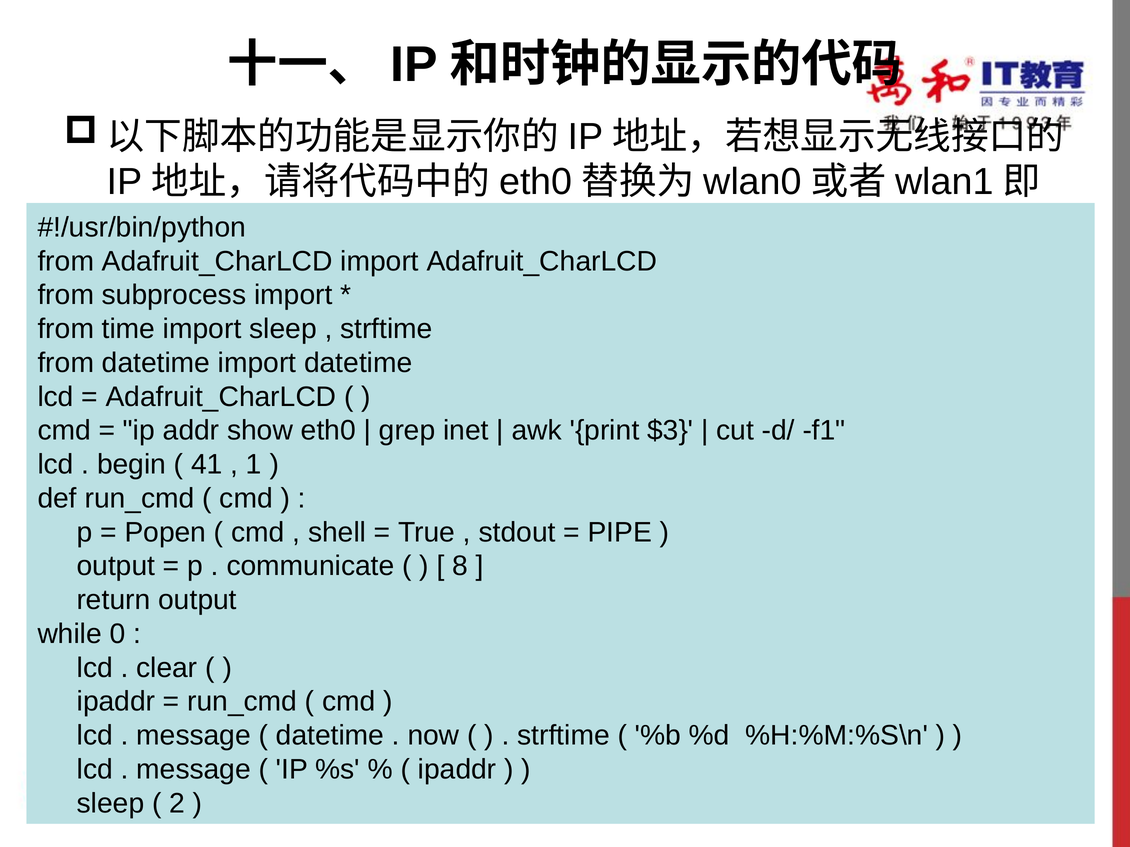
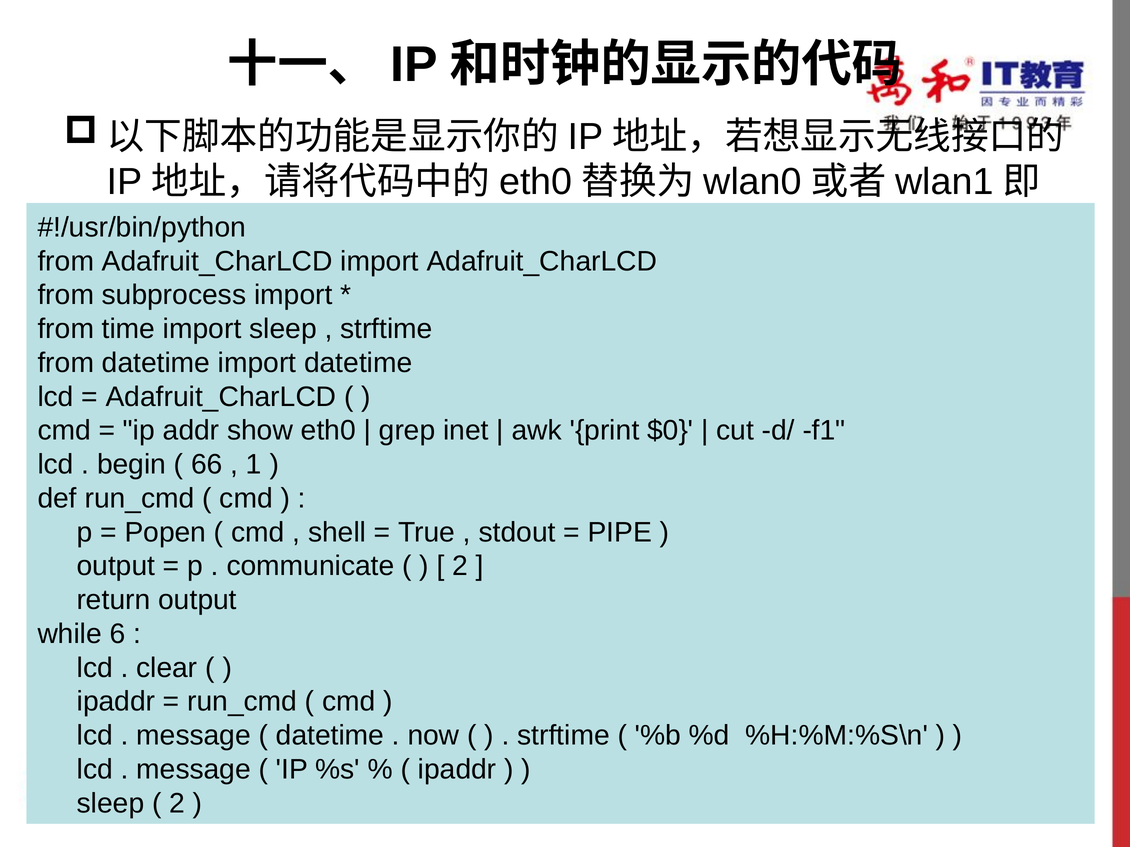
$3: $3 -> $0 (670, 431)
41: 41 -> 66 (207, 465)
8: 8 -> 2 (460, 566)
0: 0 -> 6 (118, 634)
